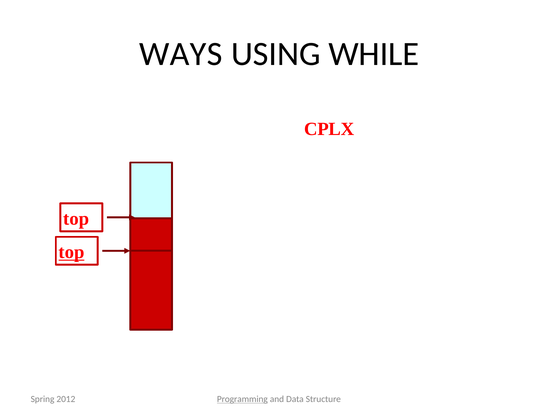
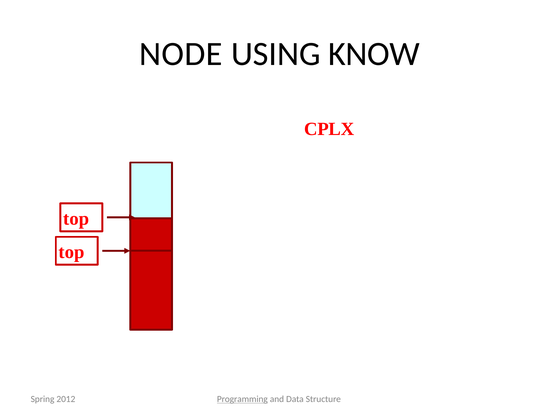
WAYS: WAYS -> NODE (181, 54)
WHILE: WHILE -> KNOW (374, 54)
top underline: present -> none (71, 252)
